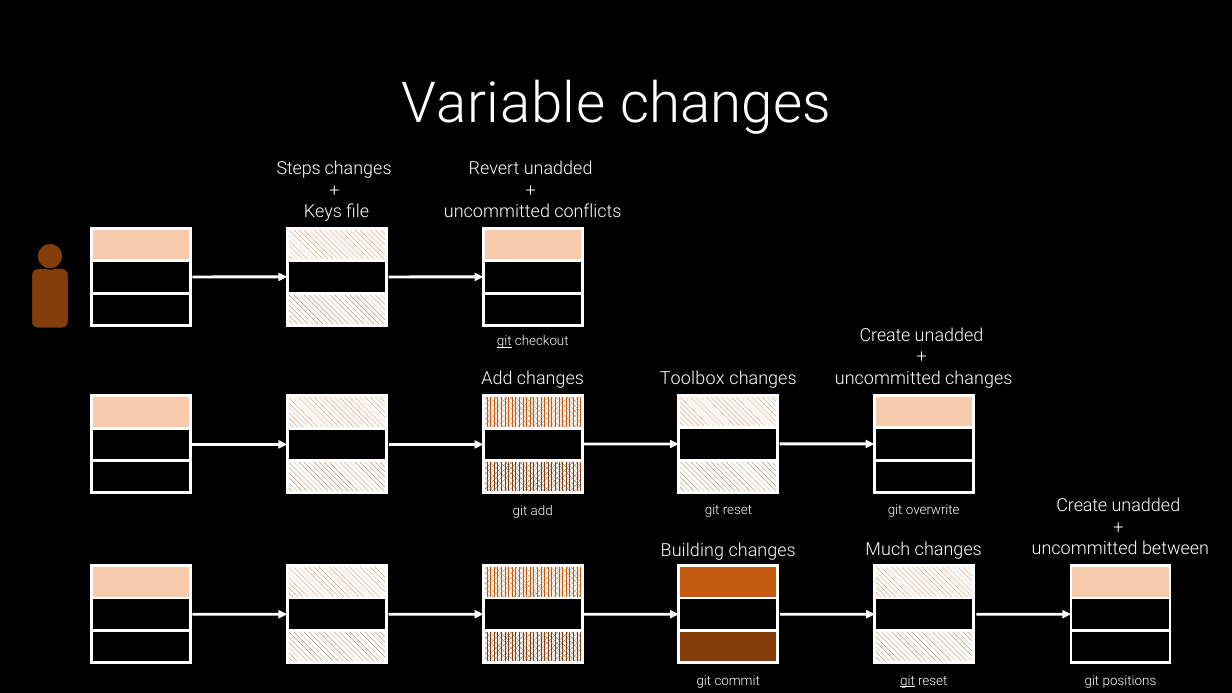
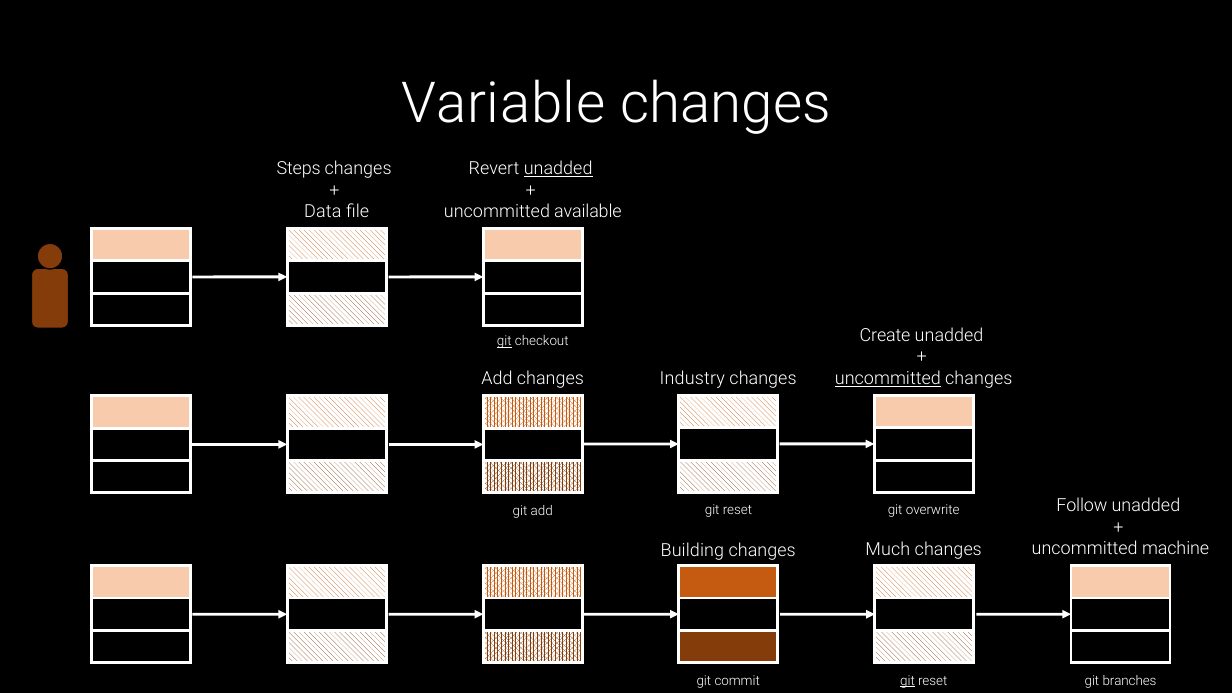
unadded underline: none -> present (558, 169)
Keys: Keys -> Data (323, 212)
conflicts: conflicts -> available (588, 212)
uncommitted underline: none -> present (888, 378)
Toolbox: Toolbox -> Industry (692, 379)
Create: Create -> Follow (1082, 506)
between: between -> machine (1176, 549)
positions: positions -> branches (1130, 681)
